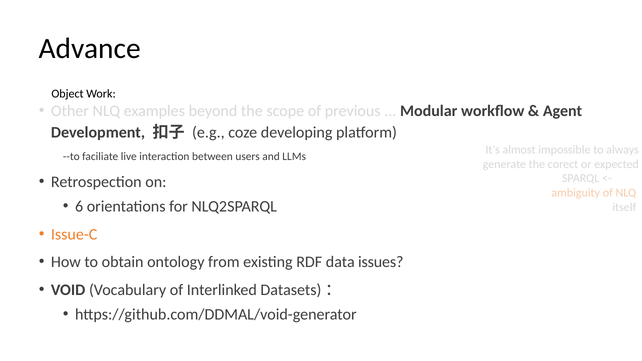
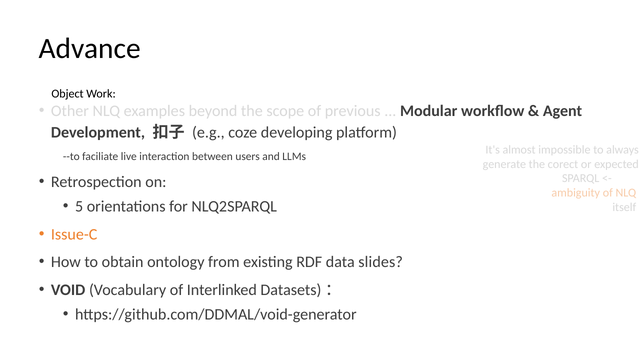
6: 6 -> 5 (79, 206)
issues: issues -> slides (381, 262)
